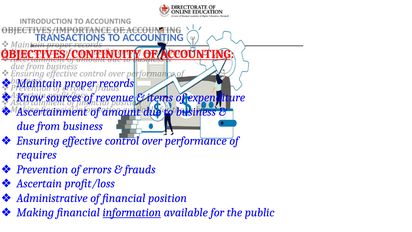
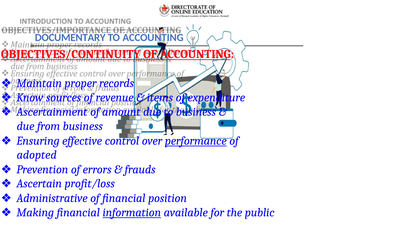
TRANSACTIONS: TRANSACTIONS -> DOCUMENTARY (70, 38)
performance underline: none -> present (196, 141)
requires: requires -> adopted (37, 155)
